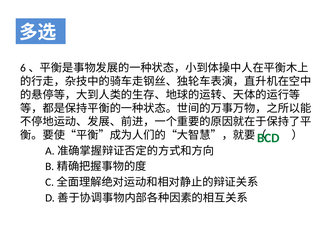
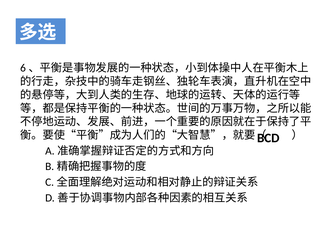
BCD colour: green -> black (268, 138)
